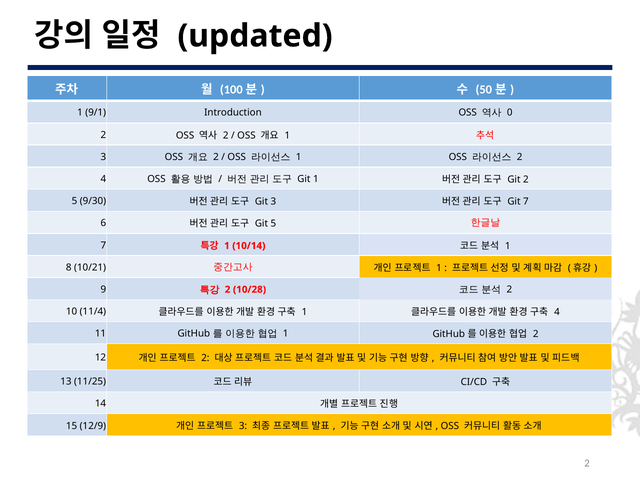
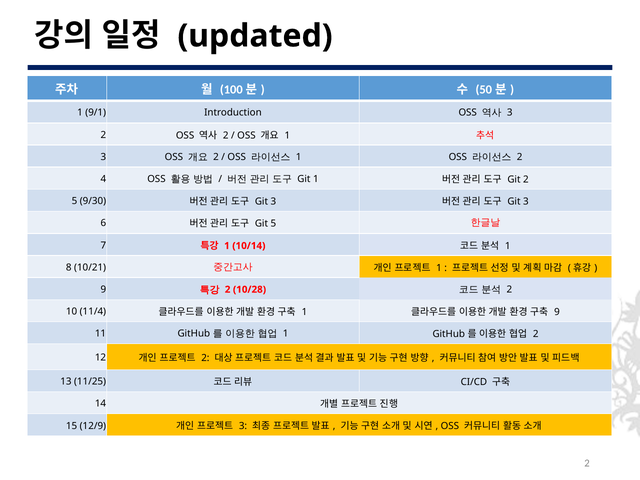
0: 0 -> 3 (510, 113)
7: 7 -> 3 (526, 202)
4: 4 -> 9 (557, 312)
